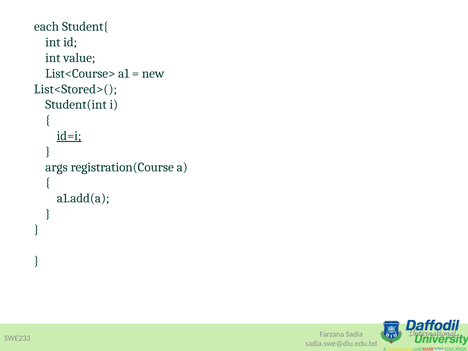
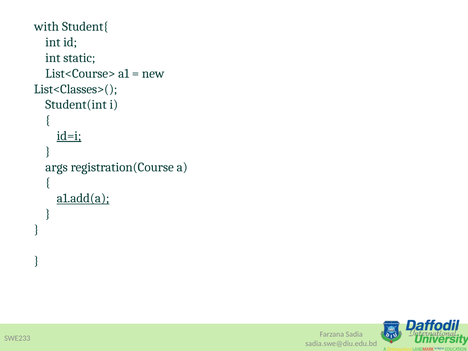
each: each -> with (47, 27)
value: value -> static (79, 58)
List<Stored>(: List<Stored>( -> List<Classes>( (76, 89)
a1.add(a underline: none -> present (83, 198)
